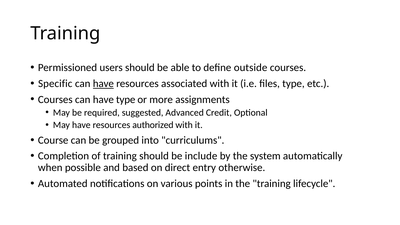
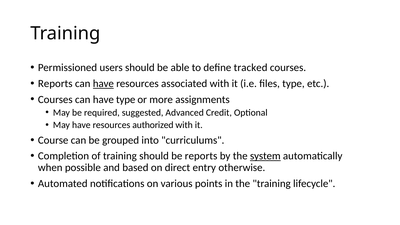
outside: outside -> tracked (251, 68)
Specific: Specific -> Reports (55, 84)
be include: include -> reports (201, 156)
system underline: none -> present (265, 156)
